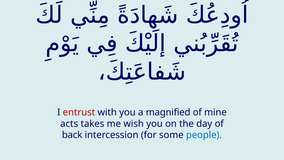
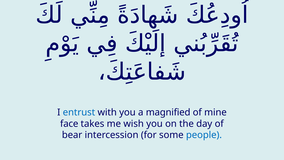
entrust colour: red -> blue (79, 112)
acts: acts -> face (69, 123)
back: back -> bear (72, 135)
